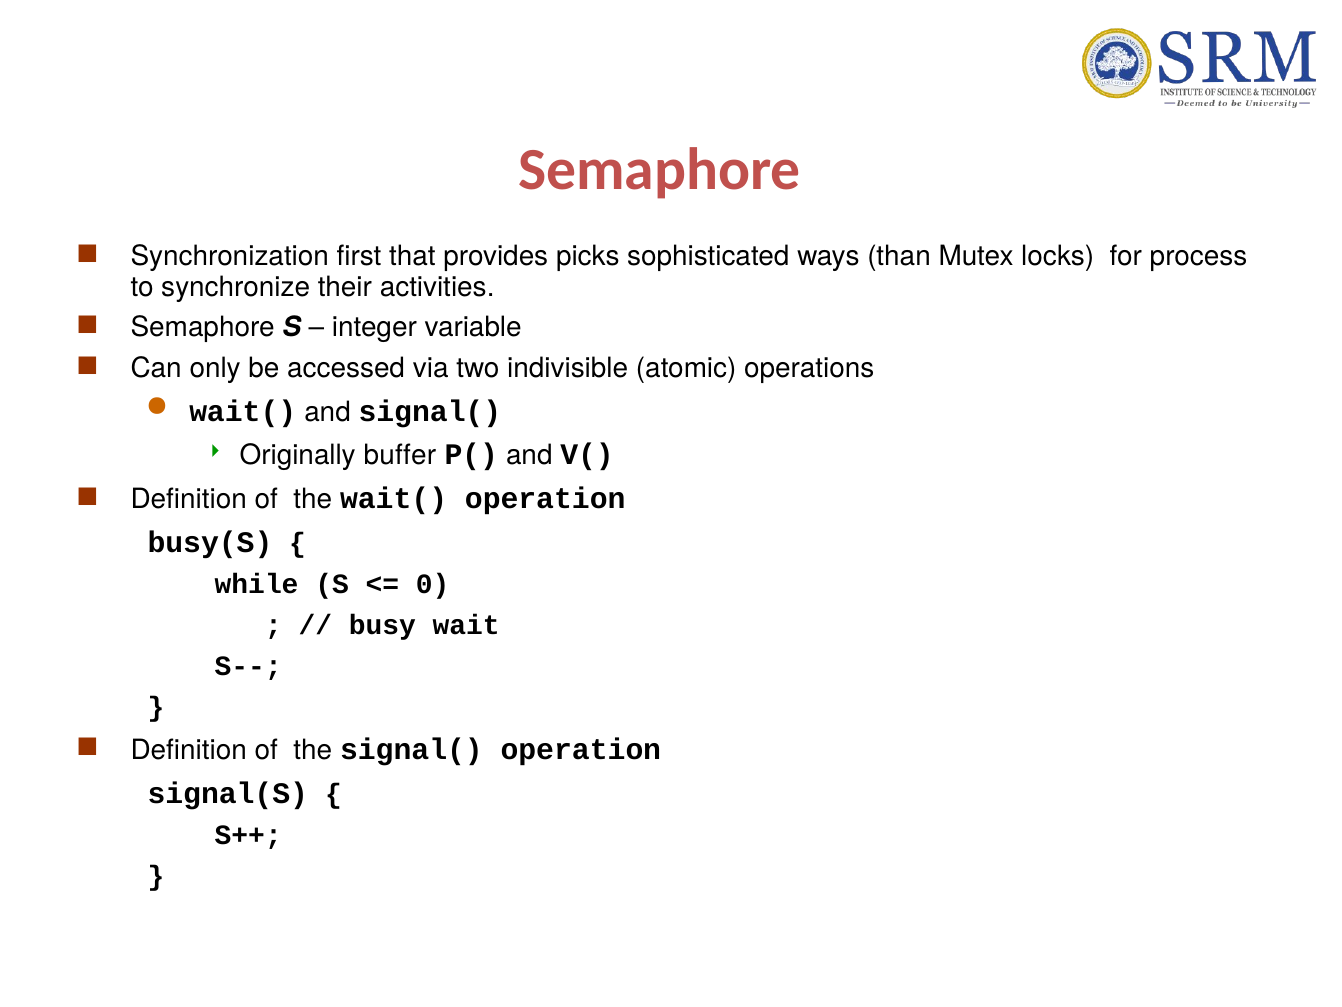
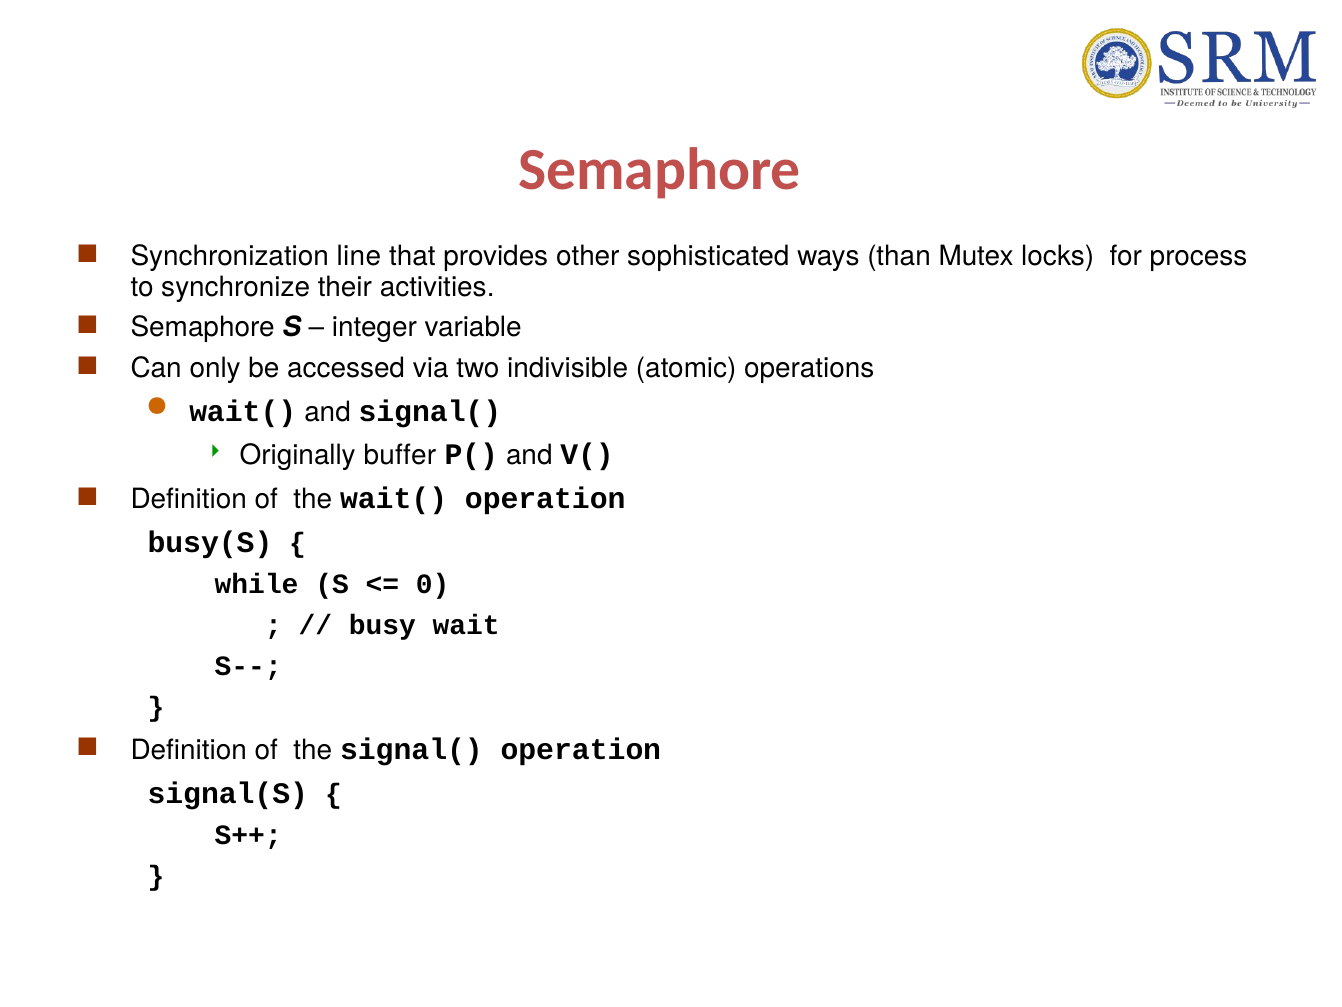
first: first -> line (359, 256)
picks: picks -> other (588, 256)
